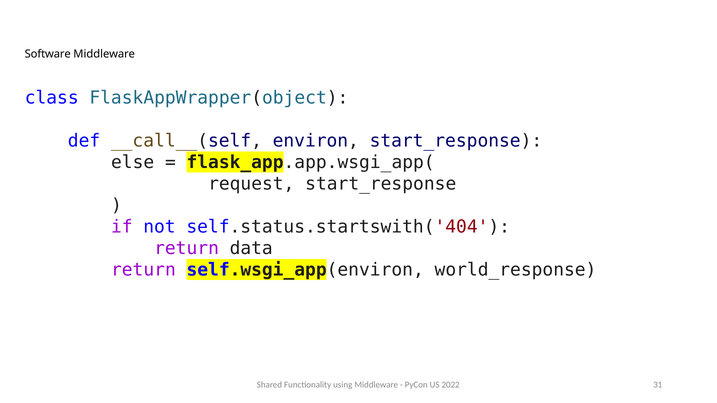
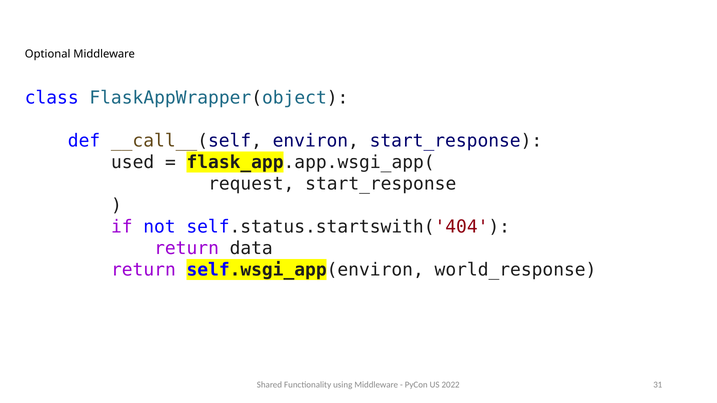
Software: Software -> Optional (48, 54)
else: else -> used (133, 162)
